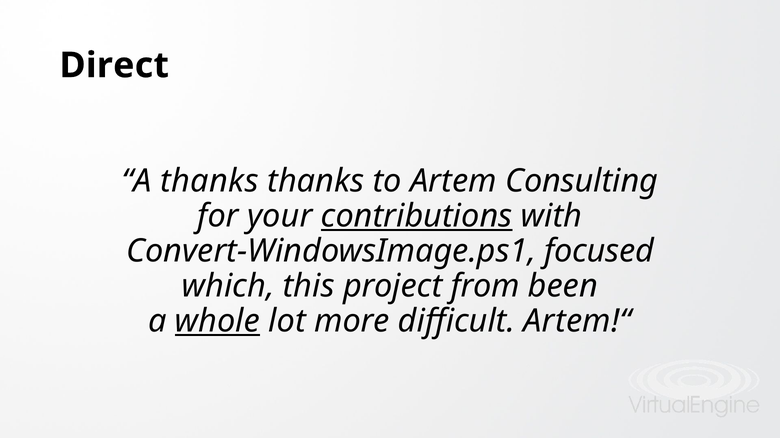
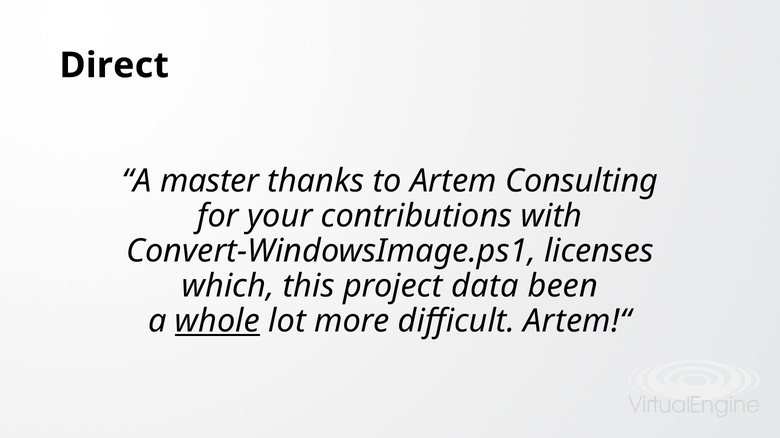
A thanks: thanks -> master (210, 181)
contributions underline: present -> none (417, 216)
focused: focused -> licenses (599, 251)
from: from -> data (485, 287)
